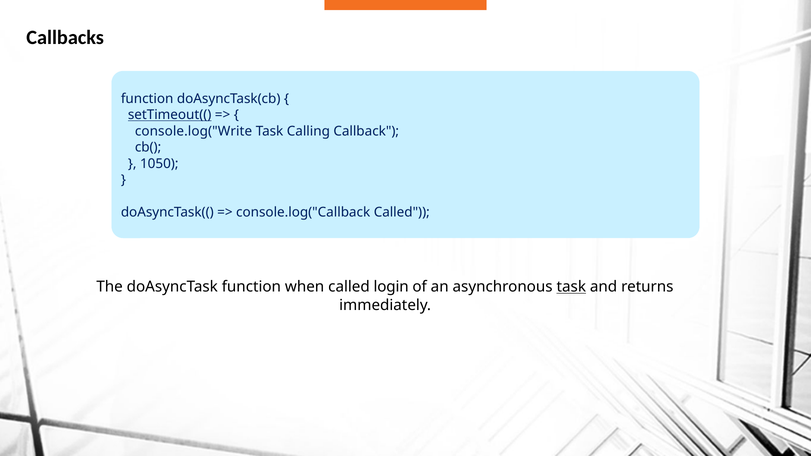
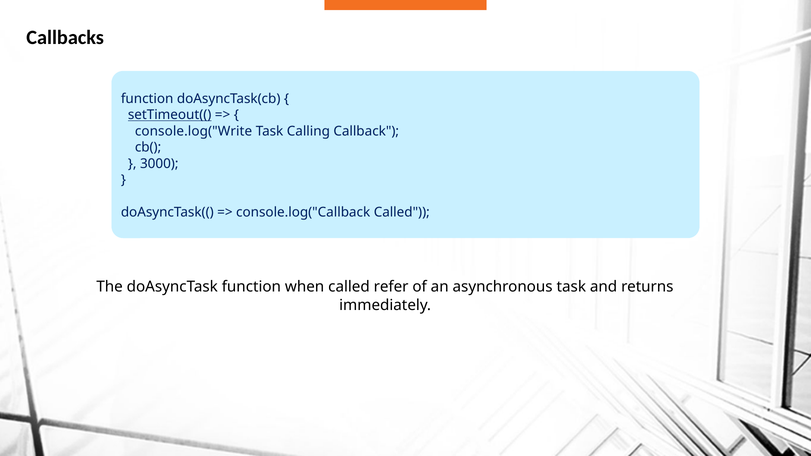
1050: 1050 -> 3000 (159, 164)
login: login -> refer (391, 287)
task underline: present -> none (571, 287)
